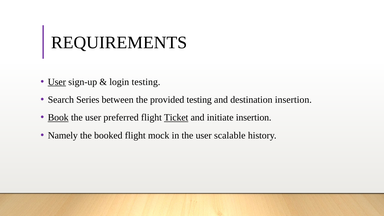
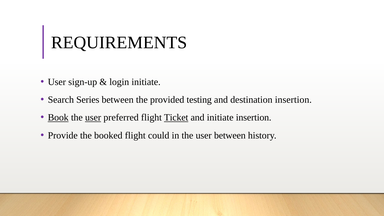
User underline: present -> none (57, 82)
login testing: testing -> initiate (146, 82)
user underline: none -> present (93, 118)
Namely: Namely -> Provide (63, 135)
mock: mock -> could (159, 135)
user scalable: scalable -> between (230, 135)
